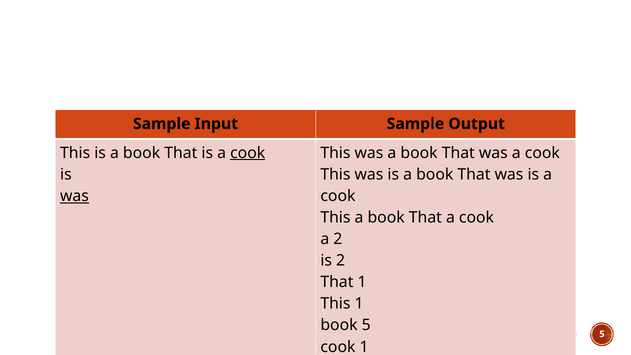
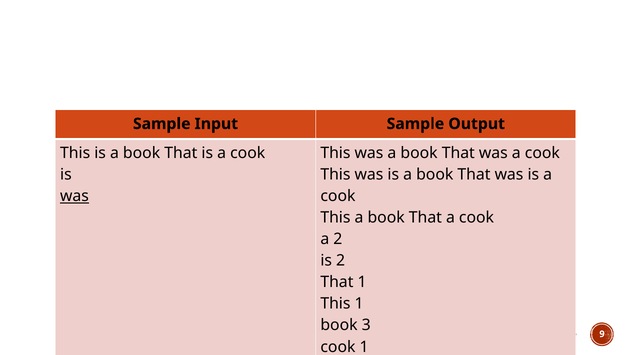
cook underline: present -> none (248, 153)
book 5: 5 -> 3 (366, 325)
5: 5 -> 9 (602, 334)
